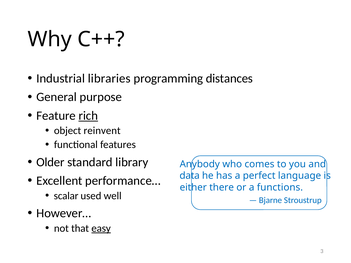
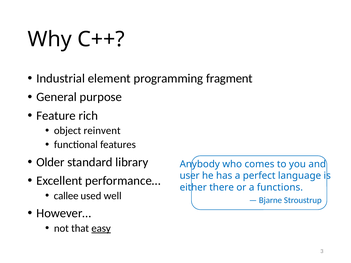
libraries: libraries -> element (109, 79)
distances: distances -> fragment (229, 79)
rich underline: present -> none (88, 116)
data: data -> user (190, 176)
scalar: scalar -> callee (66, 196)
